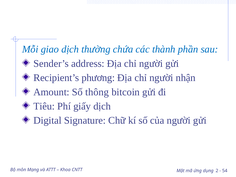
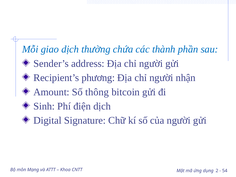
Tiêu: Tiêu -> Sinh (44, 106)
giấy: giấy -> điện (82, 106)
